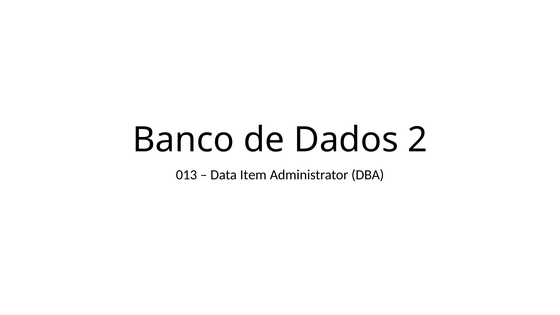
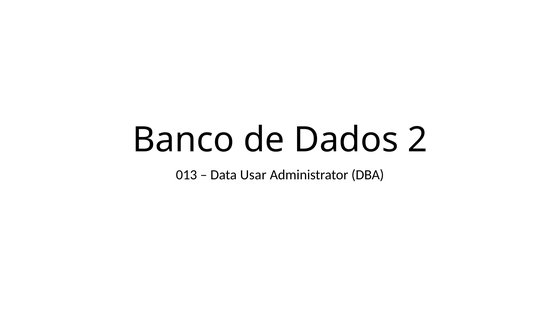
Item: Item -> Usar (253, 175)
